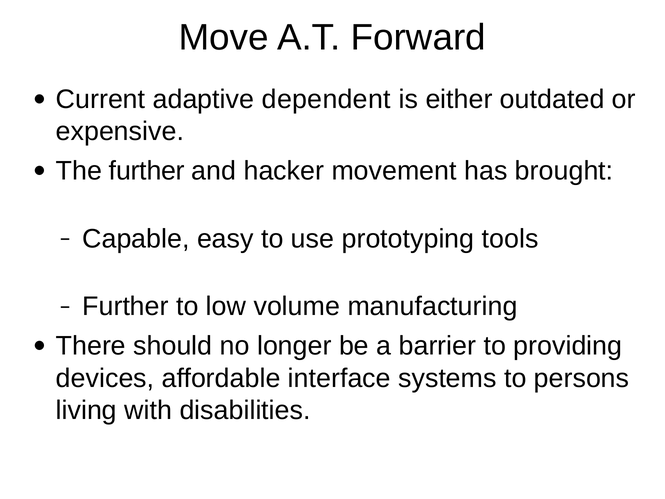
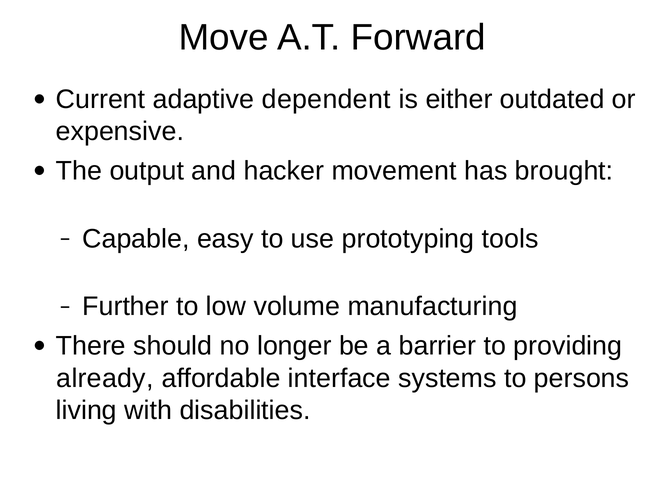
The further: further -> output (147, 171)
devices: devices -> already (105, 378)
